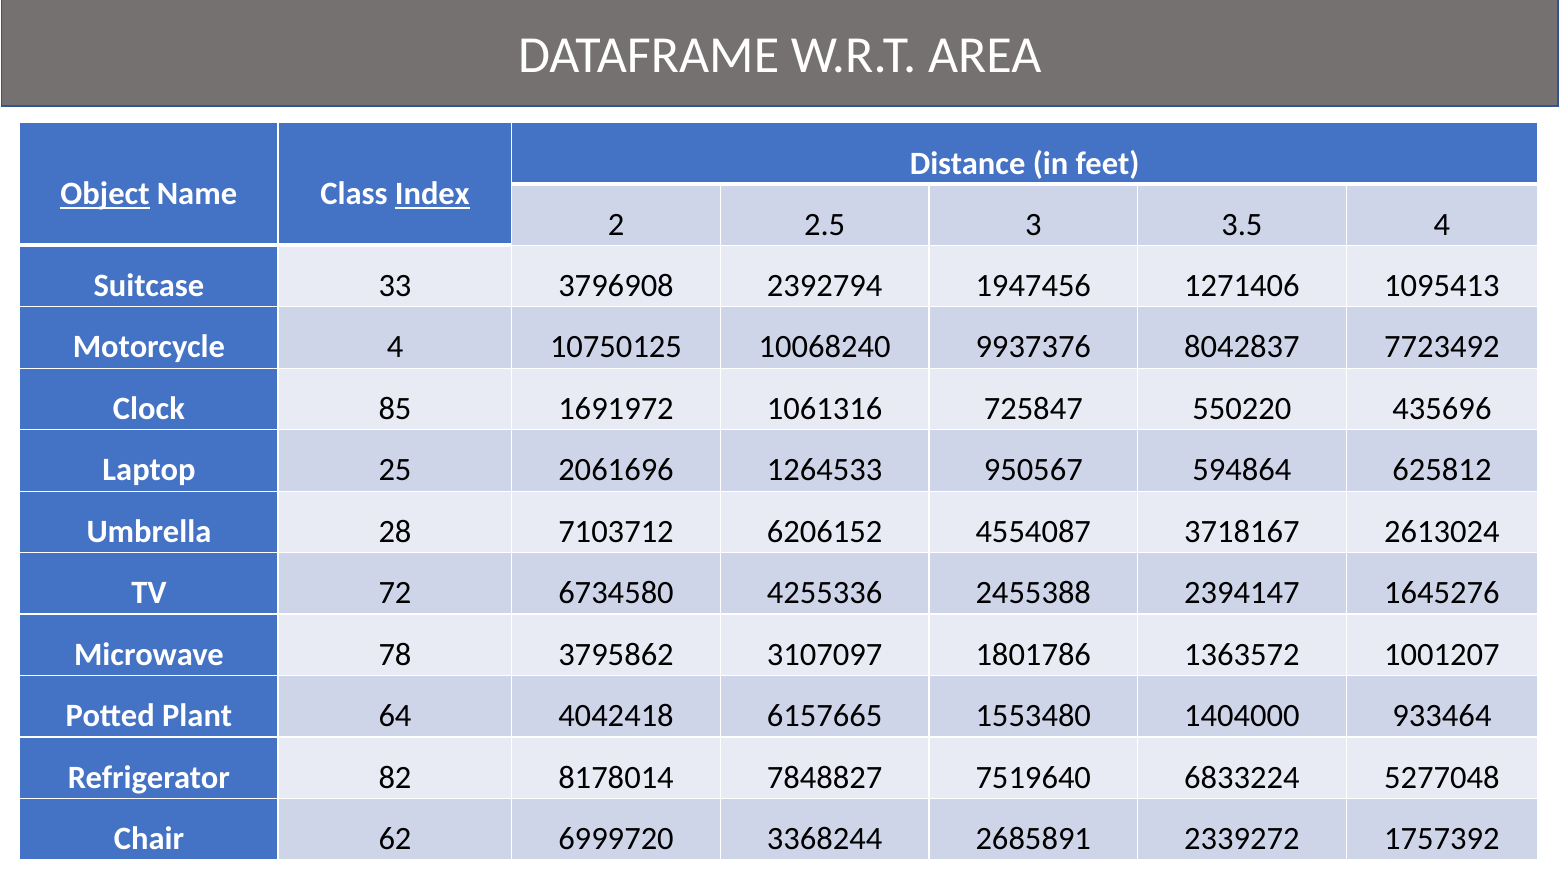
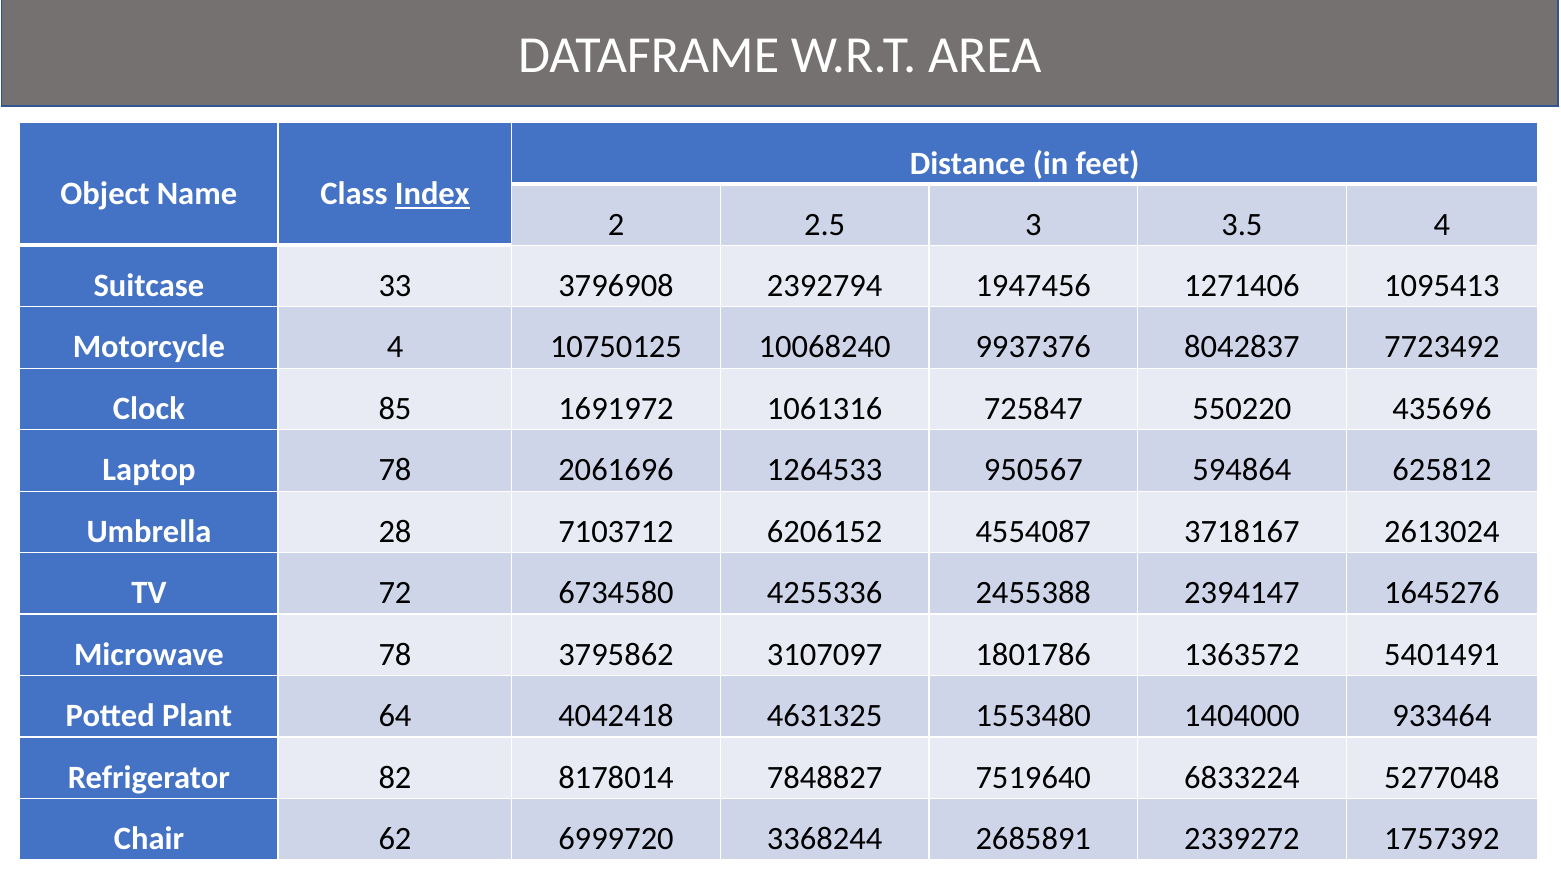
Object underline: present -> none (105, 194)
Laptop 25: 25 -> 78 (395, 470)
1001207: 1001207 -> 5401491 (1442, 654)
6157665: 6157665 -> 4631325 (825, 716)
